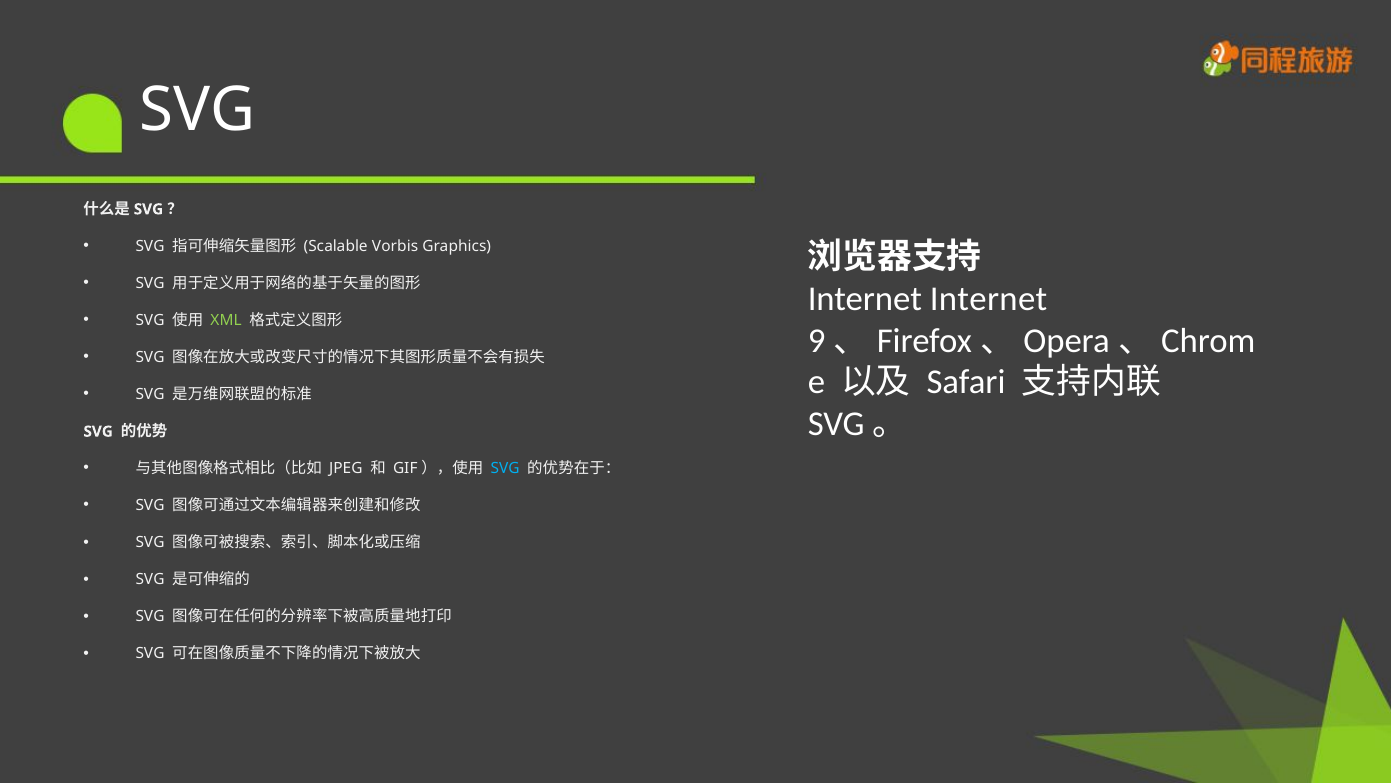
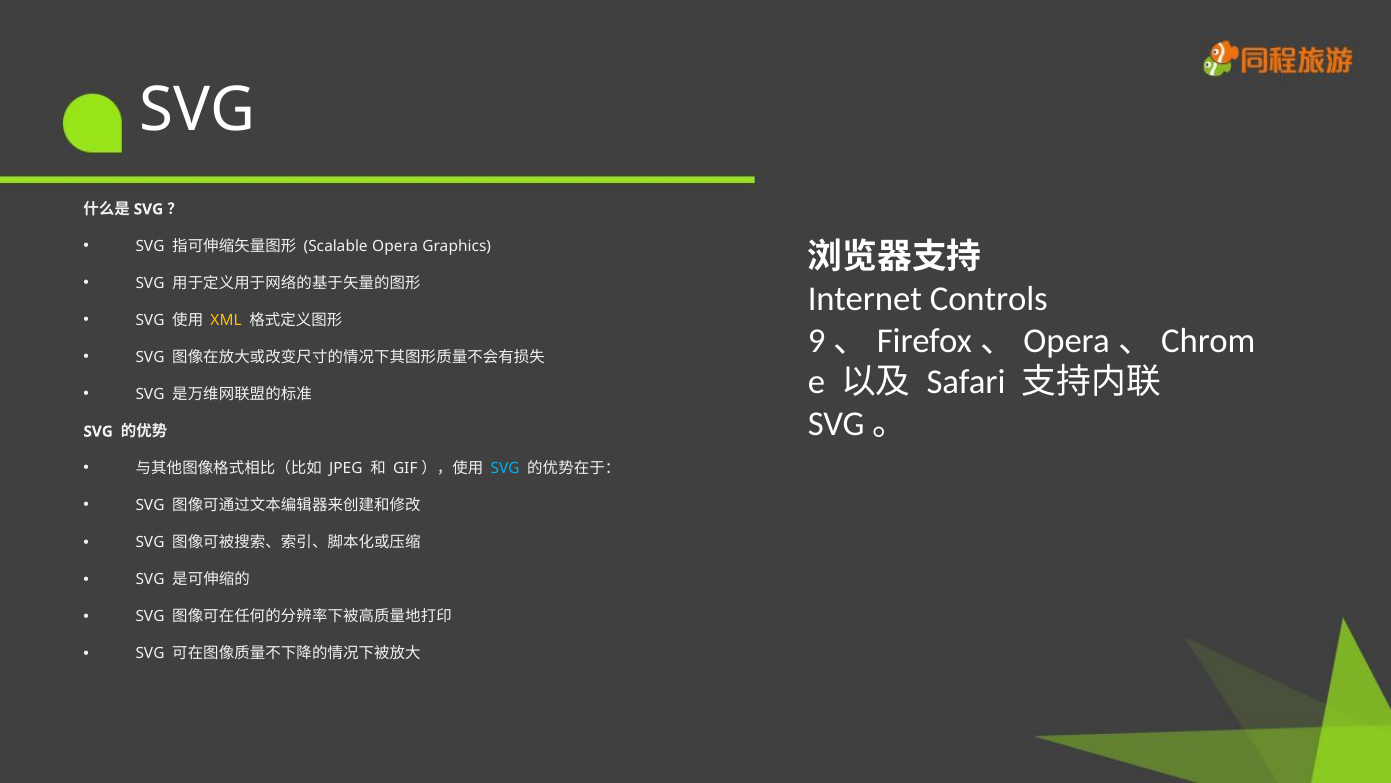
Vorbis: Vorbis -> Opera (395, 246)
Internet Internet: Internet -> Controls (989, 299)
XML colour: light green -> yellow (226, 320)
